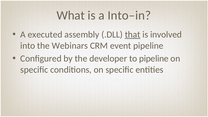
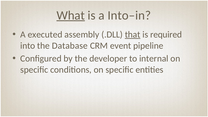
What underline: none -> present (71, 15)
involved: involved -> required (166, 35)
Webinars: Webinars -> Database (70, 46)
to pipeline: pipeline -> internal (154, 59)
